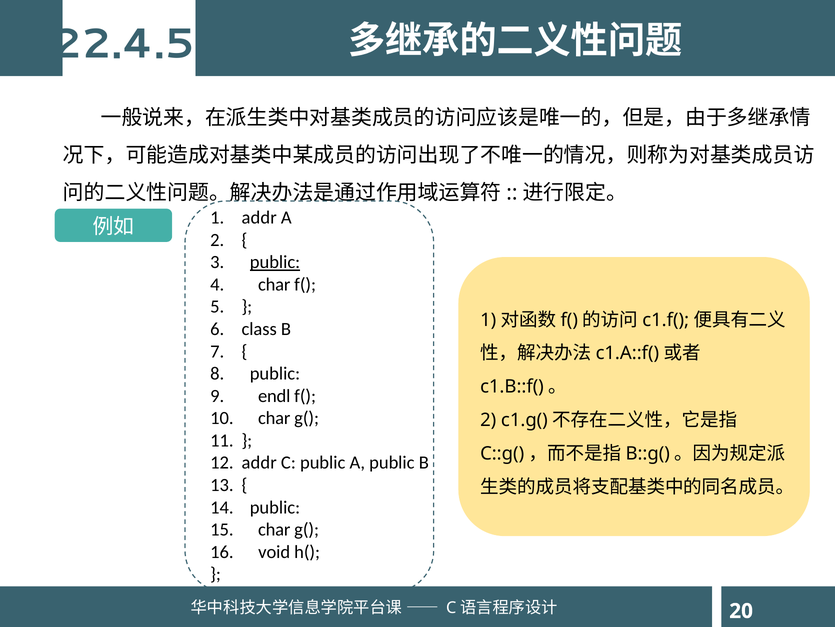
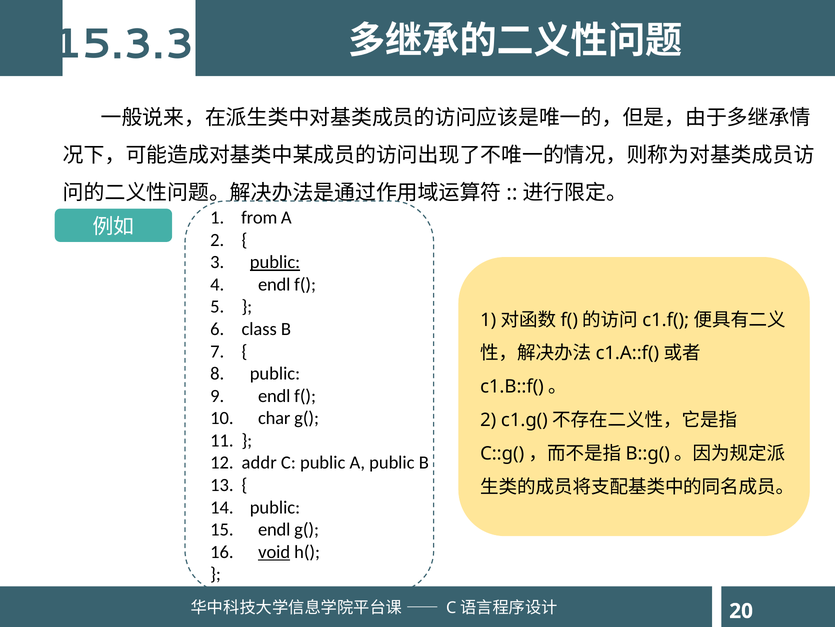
22.4.5: 22.4.5 -> 15.3.3 (123, 44)
addr: addr -> from (259, 217)
char: char -> endl (274, 284)
char: char -> endl (274, 529)
void underline: none -> present (274, 551)
